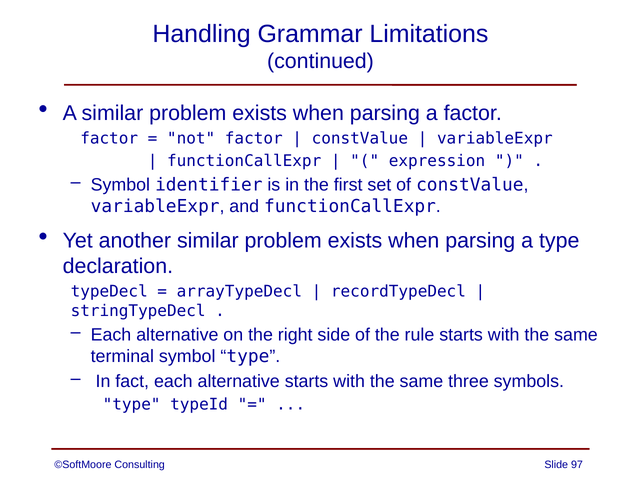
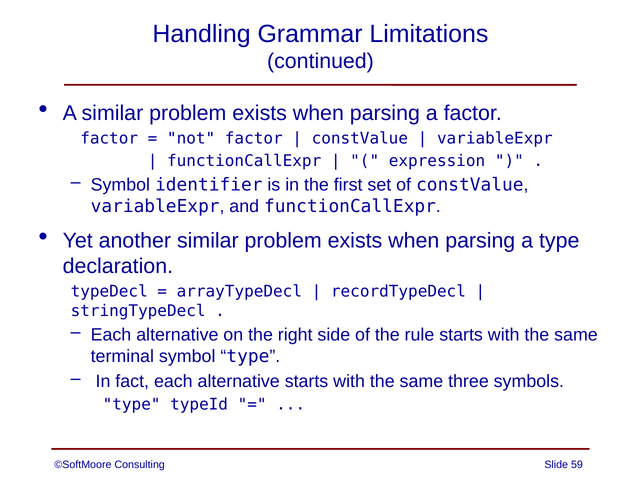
97: 97 -> 59 (577, 464)
